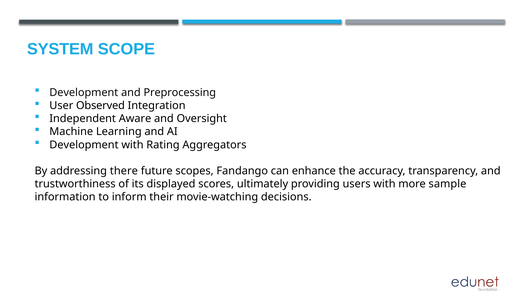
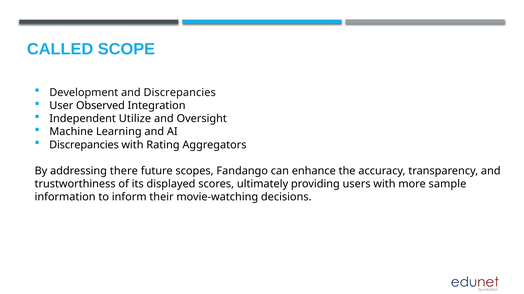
SYSTEM: SYSTEM -> CALLED (60, 49)
and Preprocessing: Preprocessing -> Discrepancies (180, 93)
Aware: Aware -> Utilize (135, 119)
Development: Development -> Discrepancies (84, 145)
